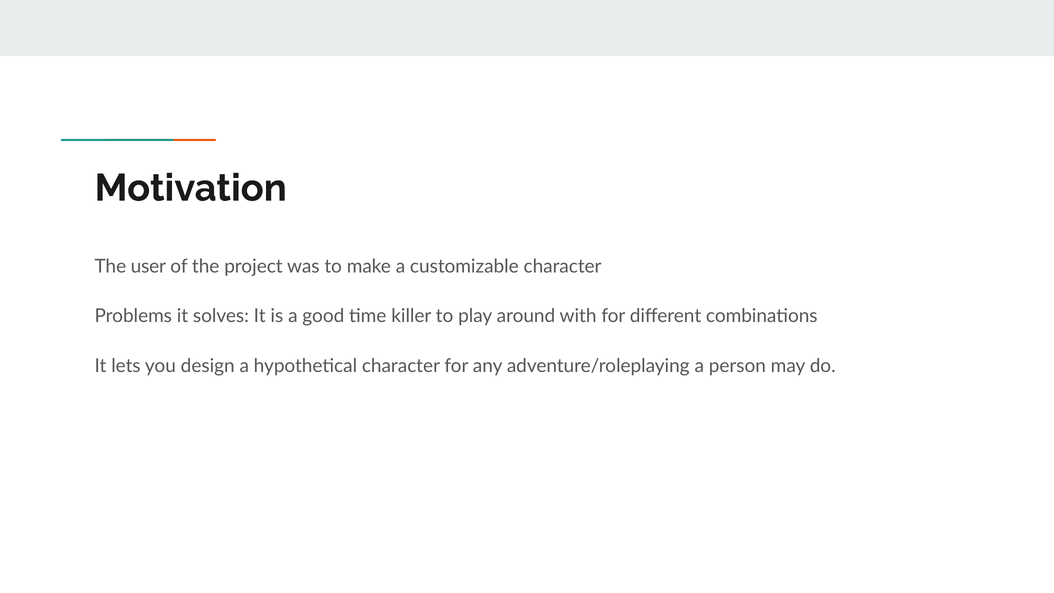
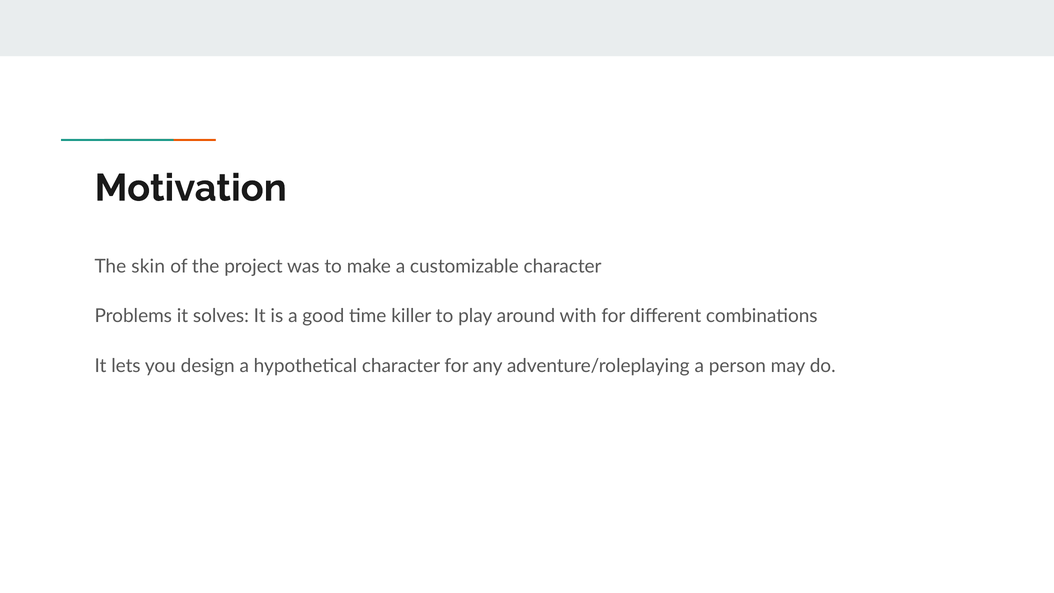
user: user -> skin (148, 266)
